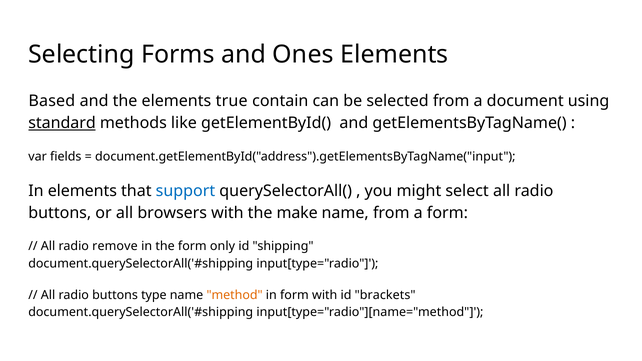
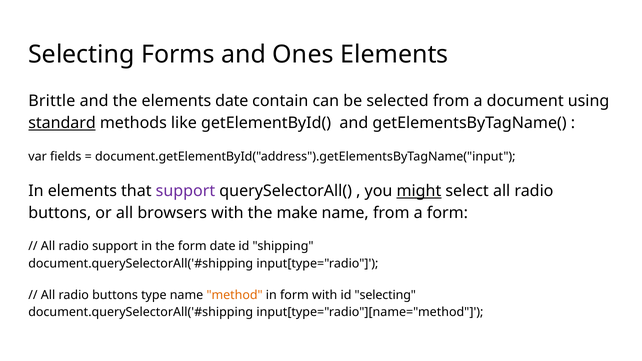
Based: Based -> Brittle (52, 101)
elements true: true -> date (232, 101)
support colour: blue -> purple (185, 191)
might underline: none -> present (419, 191)
radio remove: remove -> support (115, 246)
form only: only -> date (223, 246)
id brackets: brackets -> selecting (385, 295)
